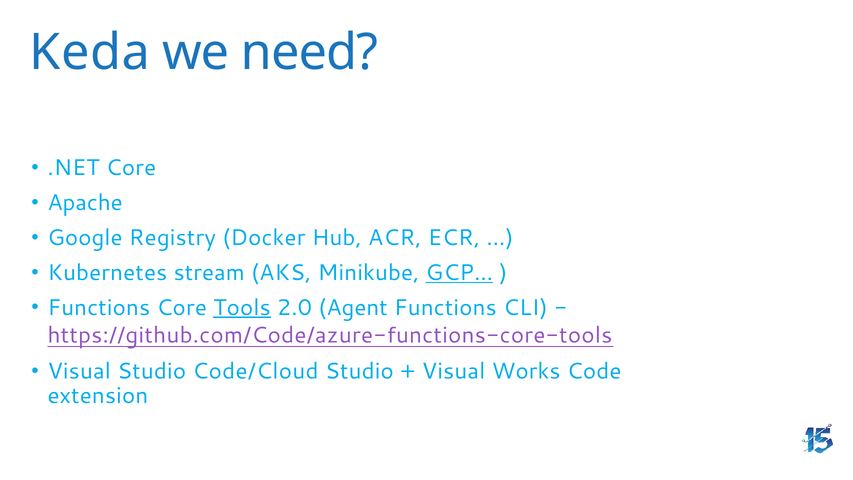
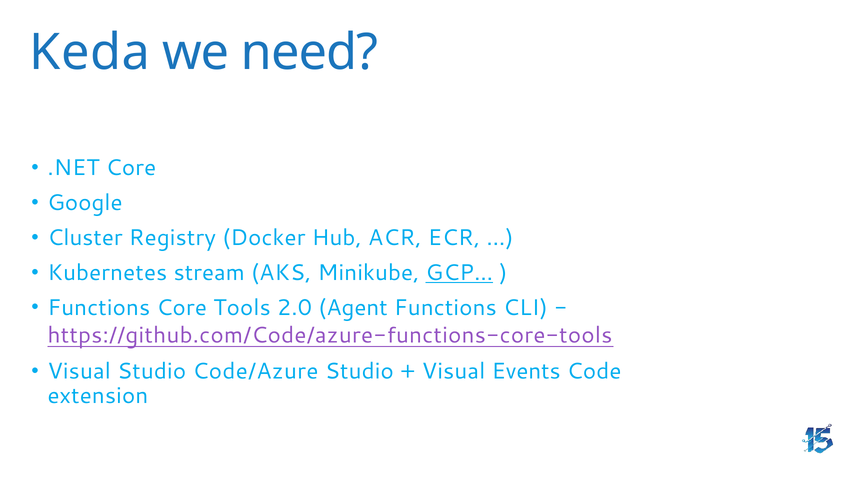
Apache: Apache -> Google (85, 203)
Google: Google -> Cluster (85, 238)
Tools underline: present -> none (242, 307)
Code/Cloud: Code/Cloud -> Code/Azure (255, 371)
Works: Works -> Events (526, 371)
